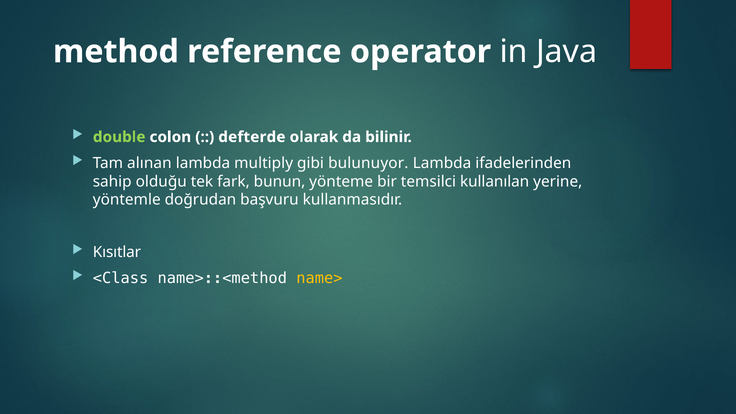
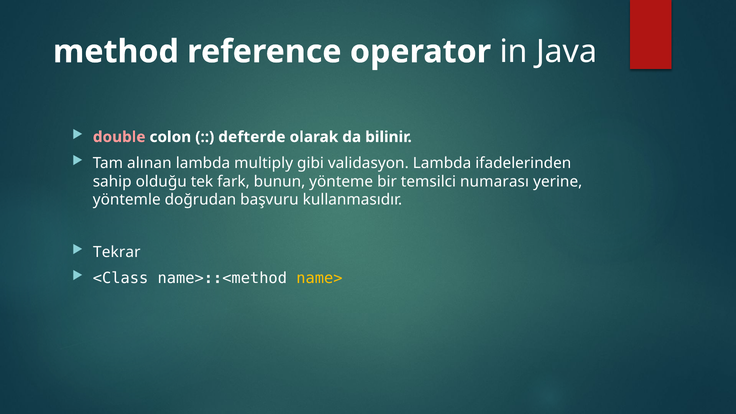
double colour: light green -> pink (119, 137)
bulunuyor: bulunuyor -> validasyon (368, 163)
kullanılan: kullanılan -> numarası (495, 181)
Kısıtlar: Kısıtlar -> Tekrar (117, 252)
